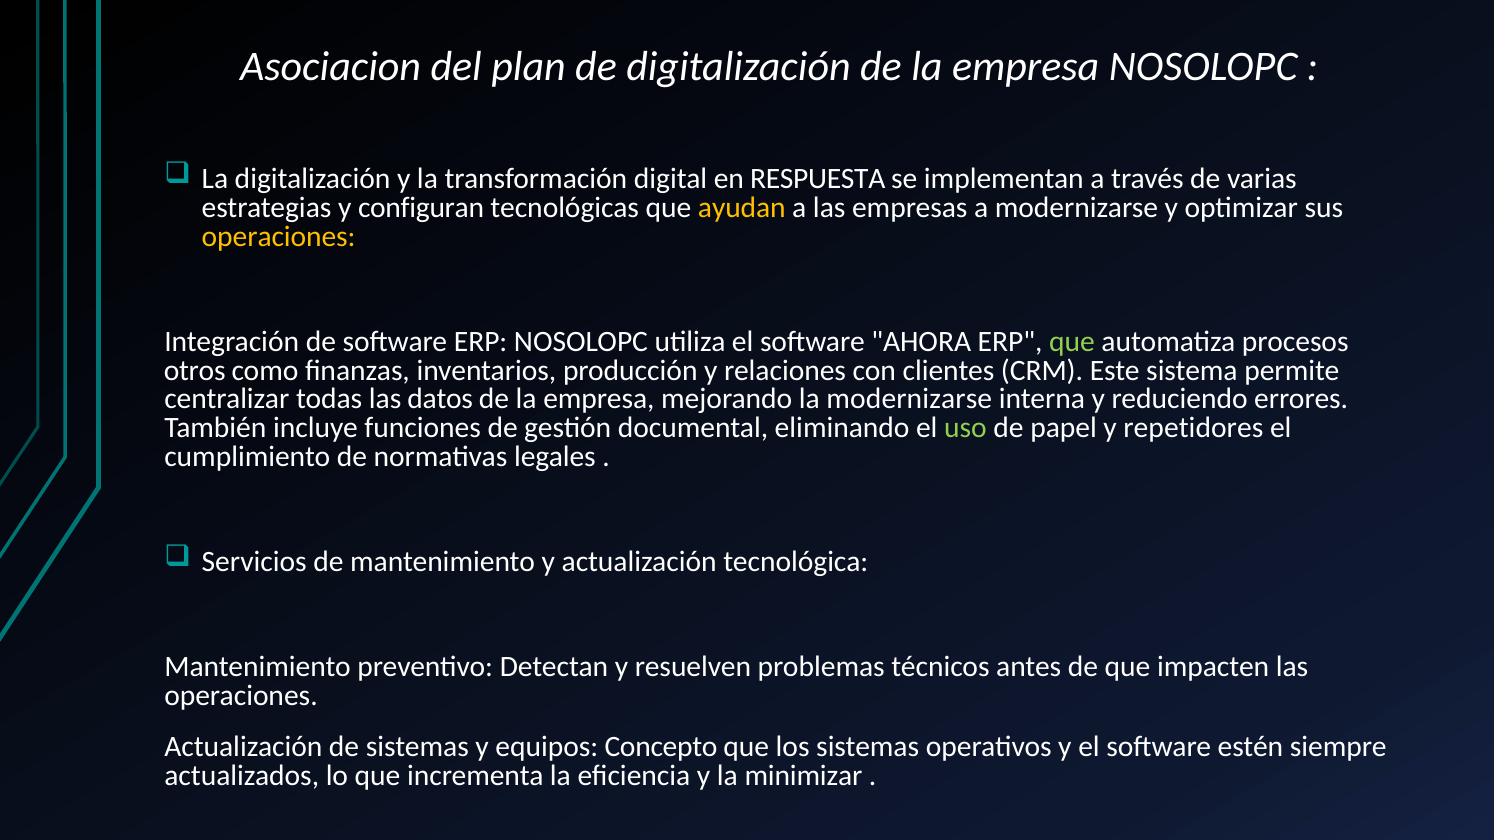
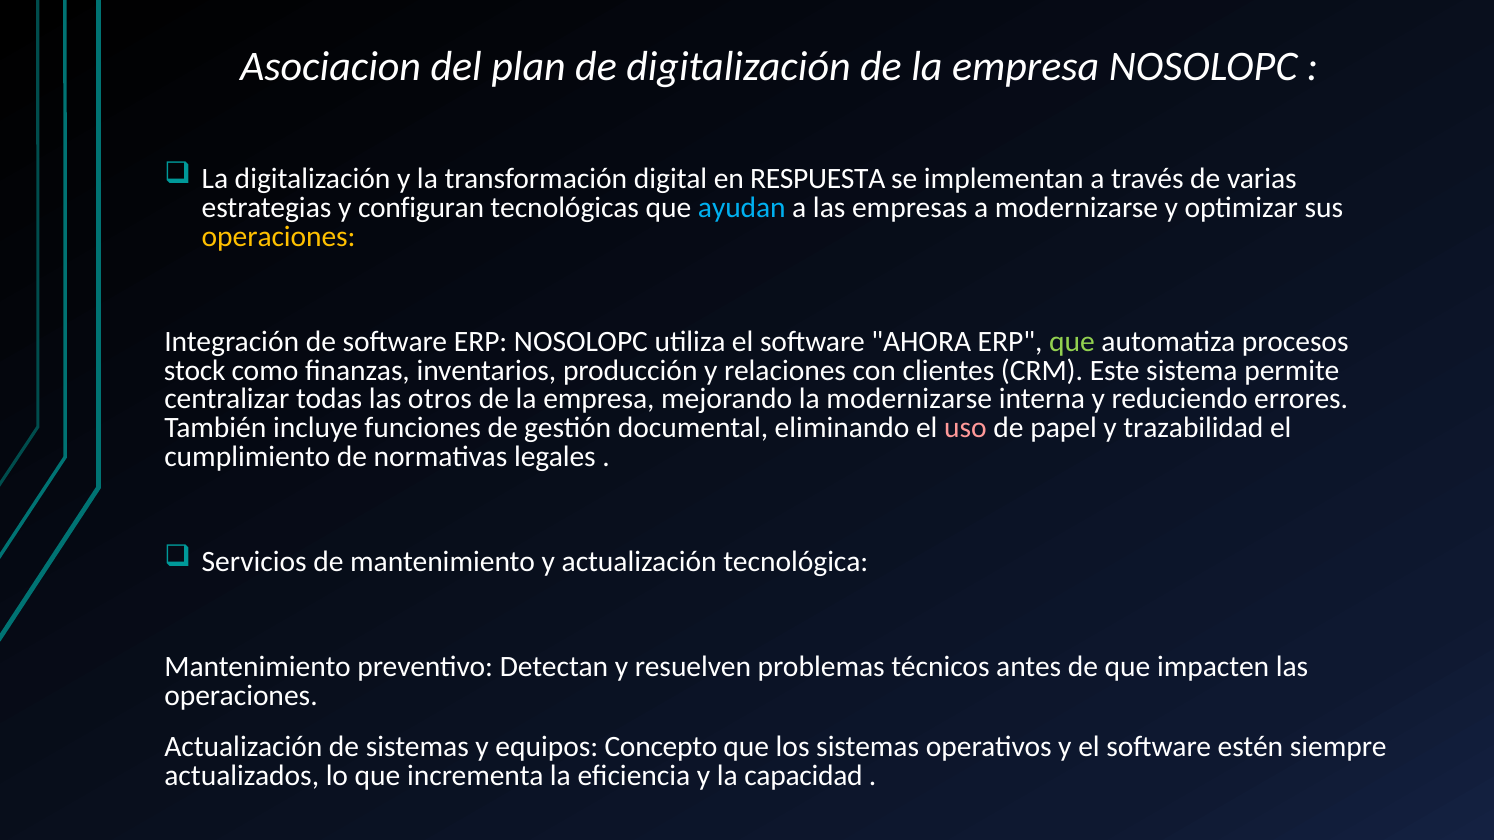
ayudan colour: yellow -> light blue (742, 208)
otros: otros -> stock (195, 371)
datos: datos -> otros (440, 399)
uso colour: light green -> pink (965, 428)
repetidores: repetidores -> trazabilidad (1193, 428)
minimizar: minimizar -> capacidad (803, 776)
